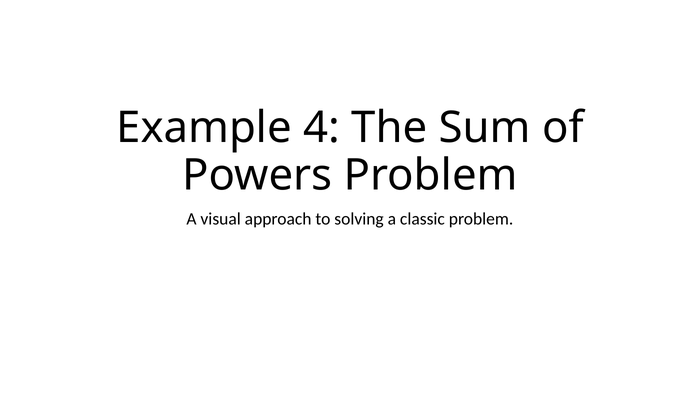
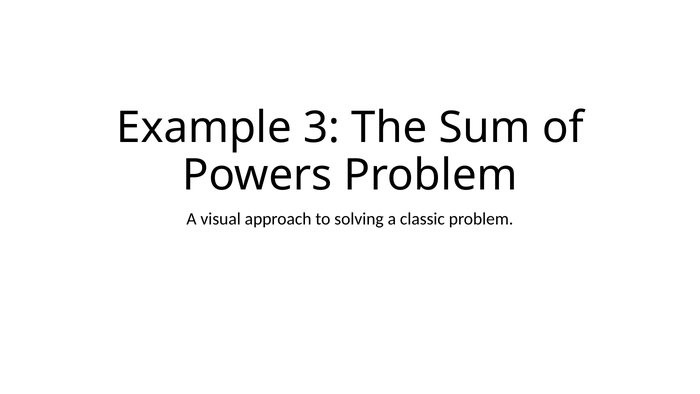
4: 4 -> 3 (322, 128)
